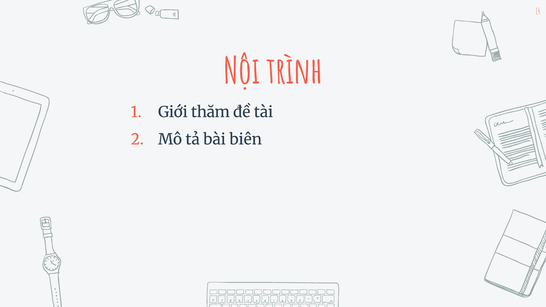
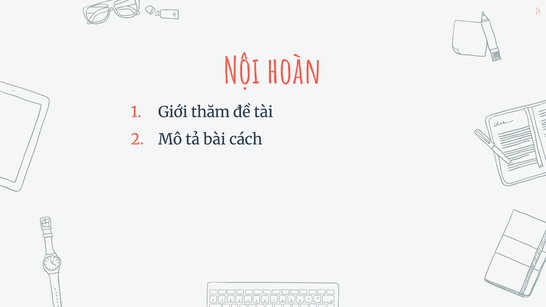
trình: trình -> hoàn (294, 72)
biên: biên -> cách (246, 139)
